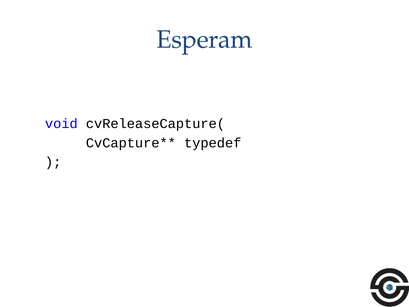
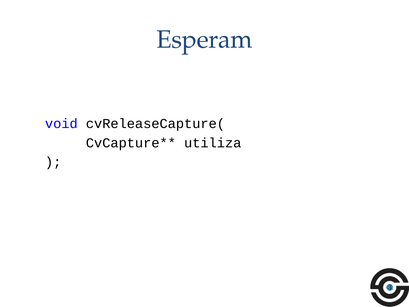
typedef: typedef -> utiliza (213, 143)
